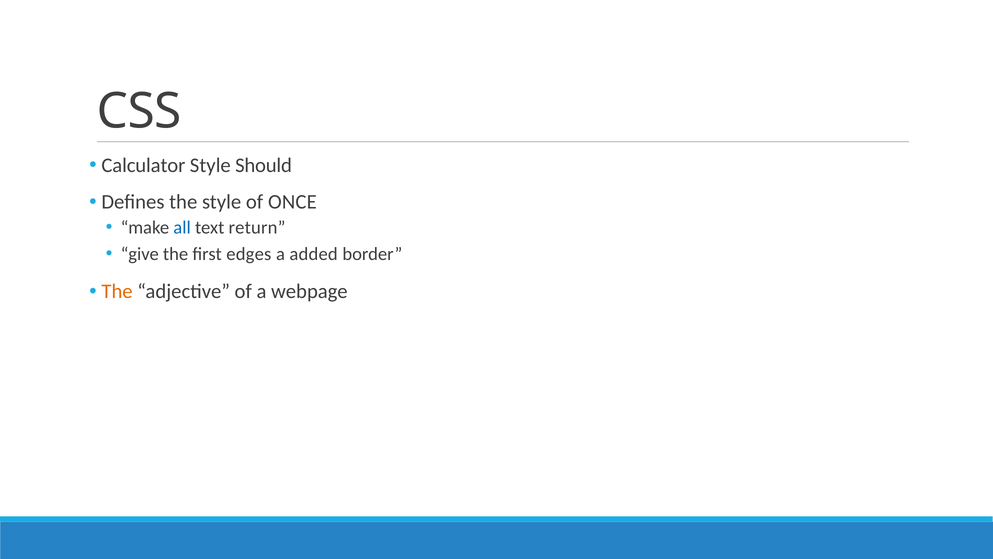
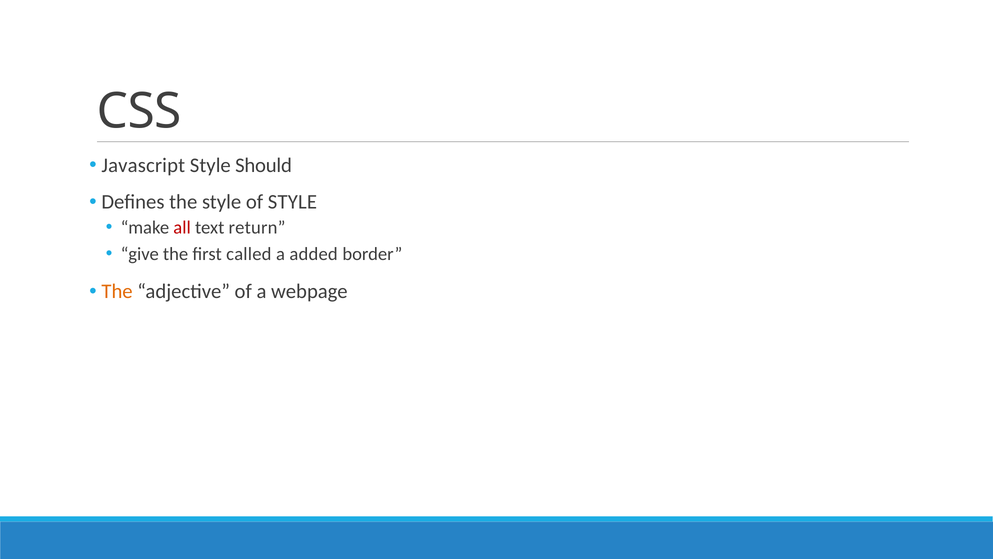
Calculator: Calculator -> Javascript (143, 165)
of ONCE: ONCE -> STYLE (292, 202)
all colour: blue -> red (182, 227)
edges: edges -> called (249, 254)
